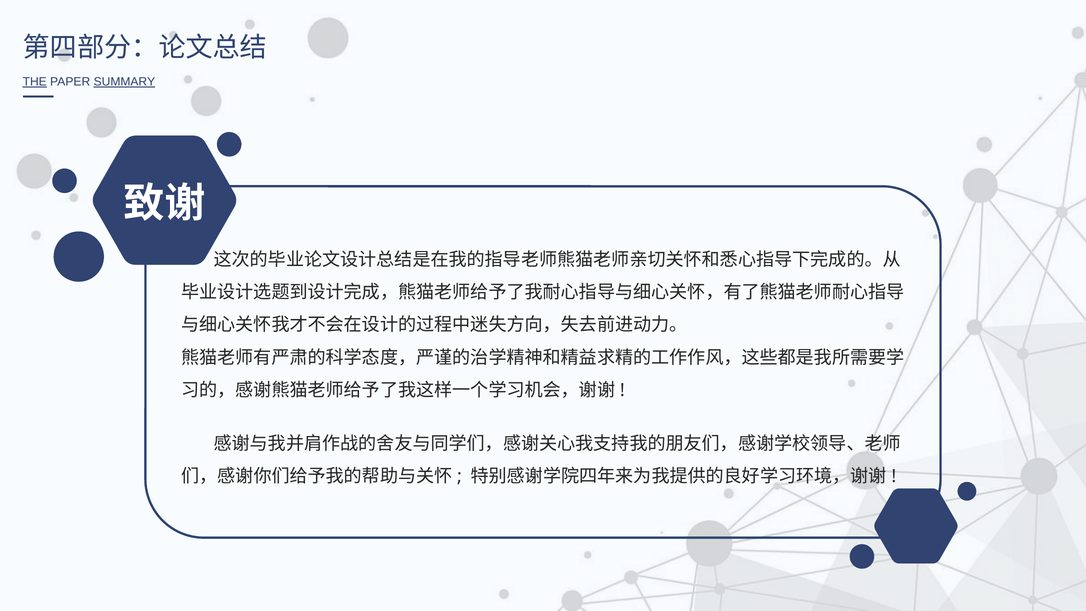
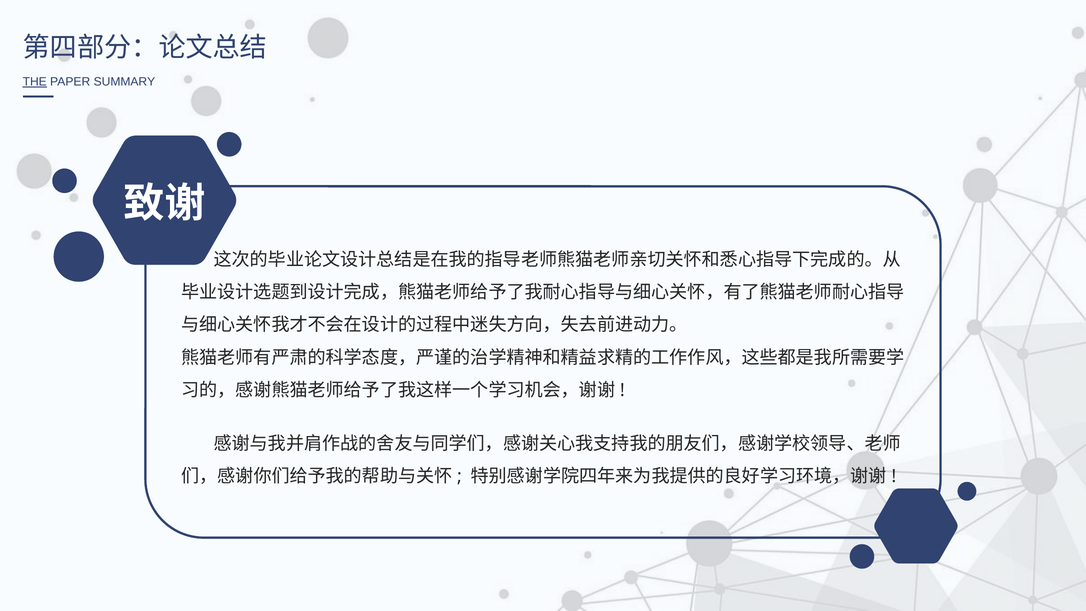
SUMMARY underline: present -> none (124, 82)
